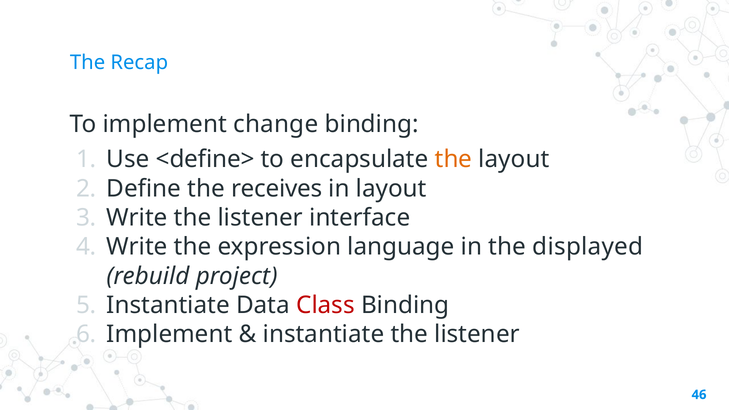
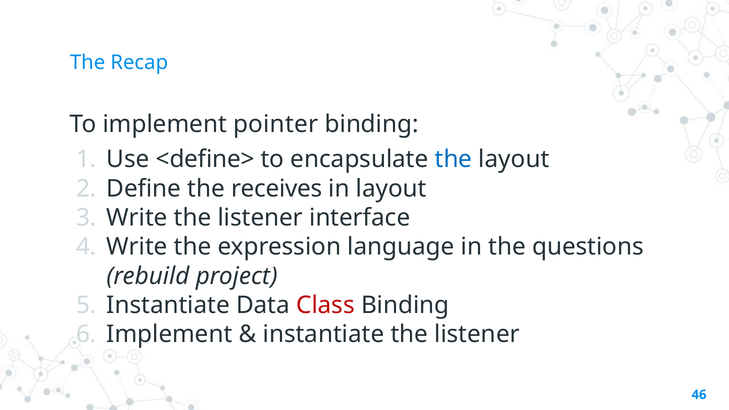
change: change -> pointer (276, 124)
the colour: orange -> blue (453, 159)
displayed: displayed -> questions (588, 247)
